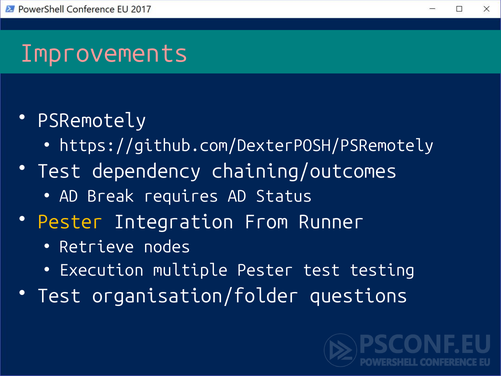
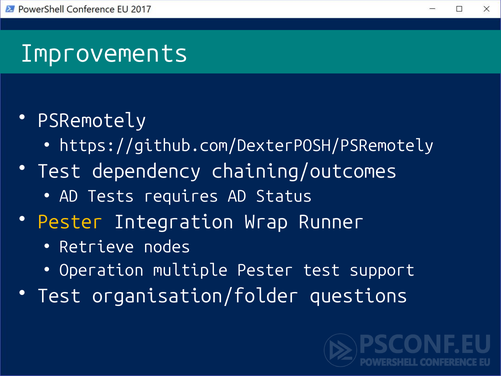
Improvements colour: pink -> white (104, 53)
Break: Break -> Tests (111, 196)
From: From -> Wrap (266, 222)
Execution: Execution -> Operation (102, 270)
testing: testing -> support (382, 270)
